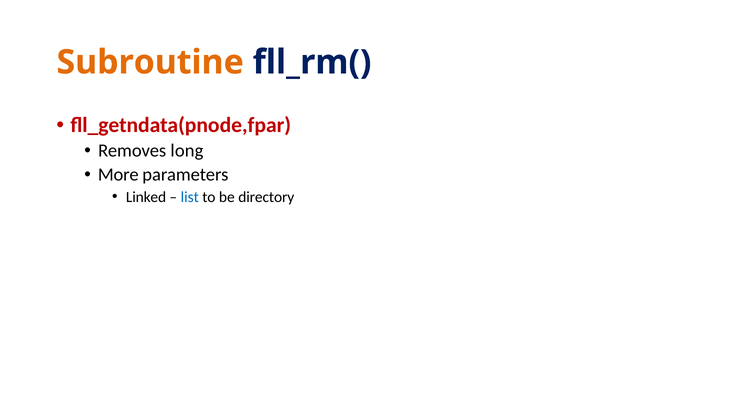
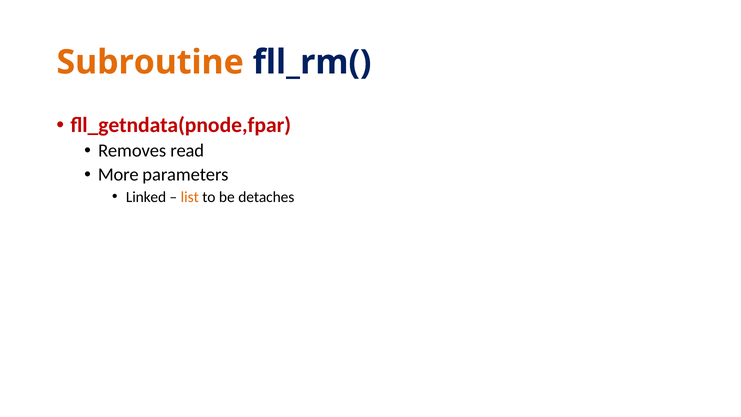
long: long -> read (187, 151)
list colour: blue -> orange (190, 197)
directory: directory -> detaches (266, 197)
